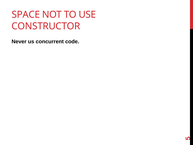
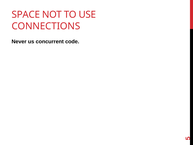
CONSTRUCTOR: CONSTRUCTOR -> CONNECTIONS (46, 26)
